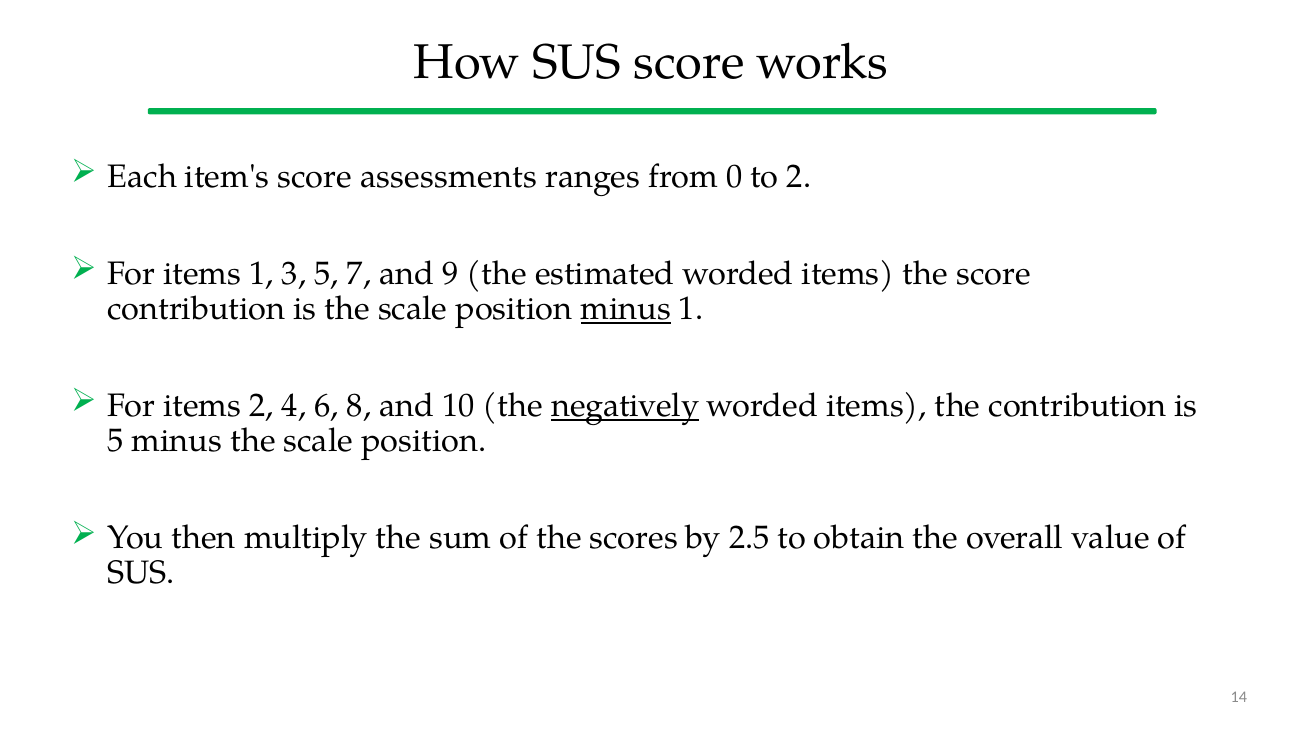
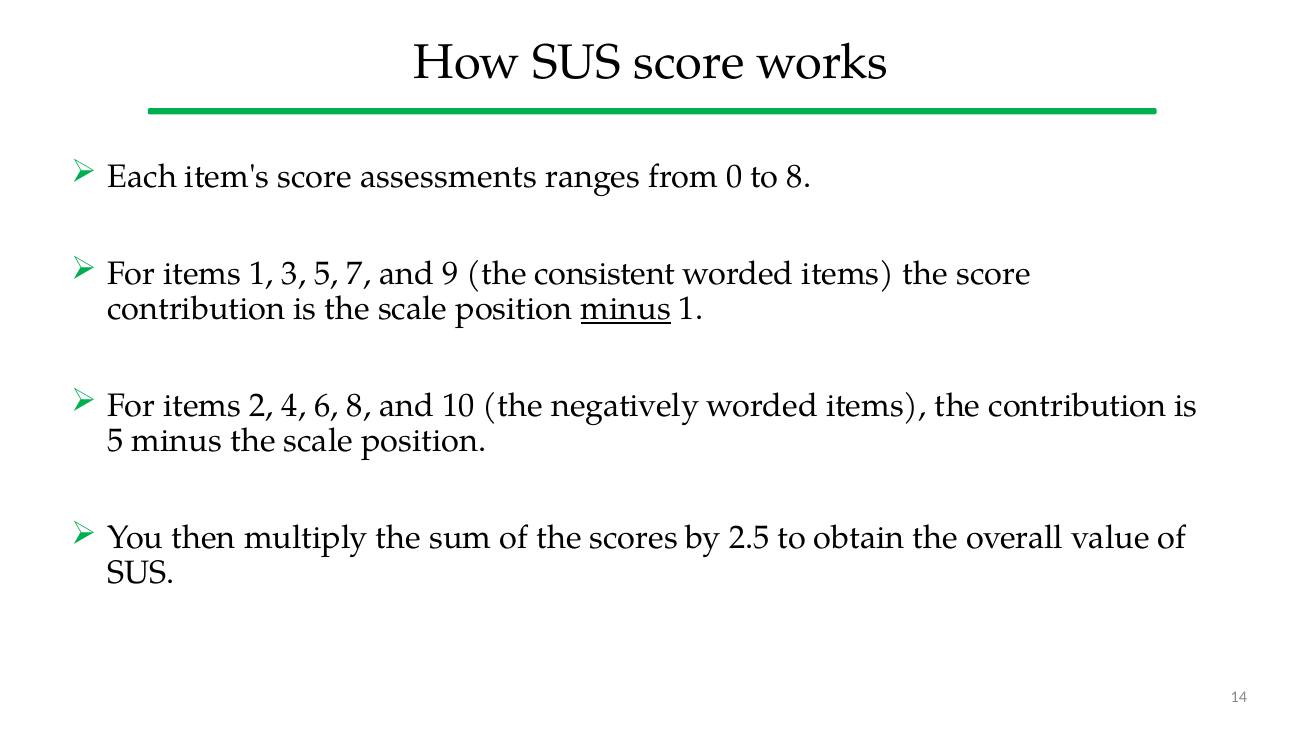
to 2: 2 -> 8 (799, 177)
estimated: estimated -> consistent (605, 274)
negatively underline: present -> none (625, 406)
